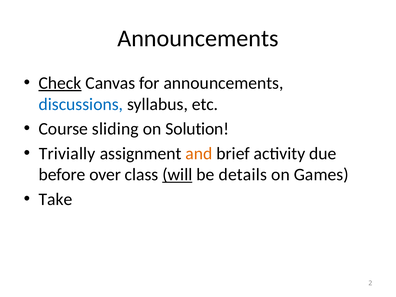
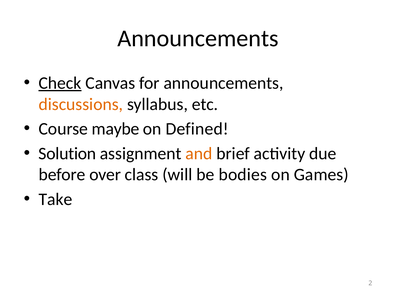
discussions colour: blue -> orange (81, 104)
sliding: sliding -> maybe (116, 129)
Solution: Solution -> Defined (197, 129)
Trivially: Trivially -> Solution (67, 153)
will underline: present -> none (177, 175)
details: details -> bodies (243, 175)
